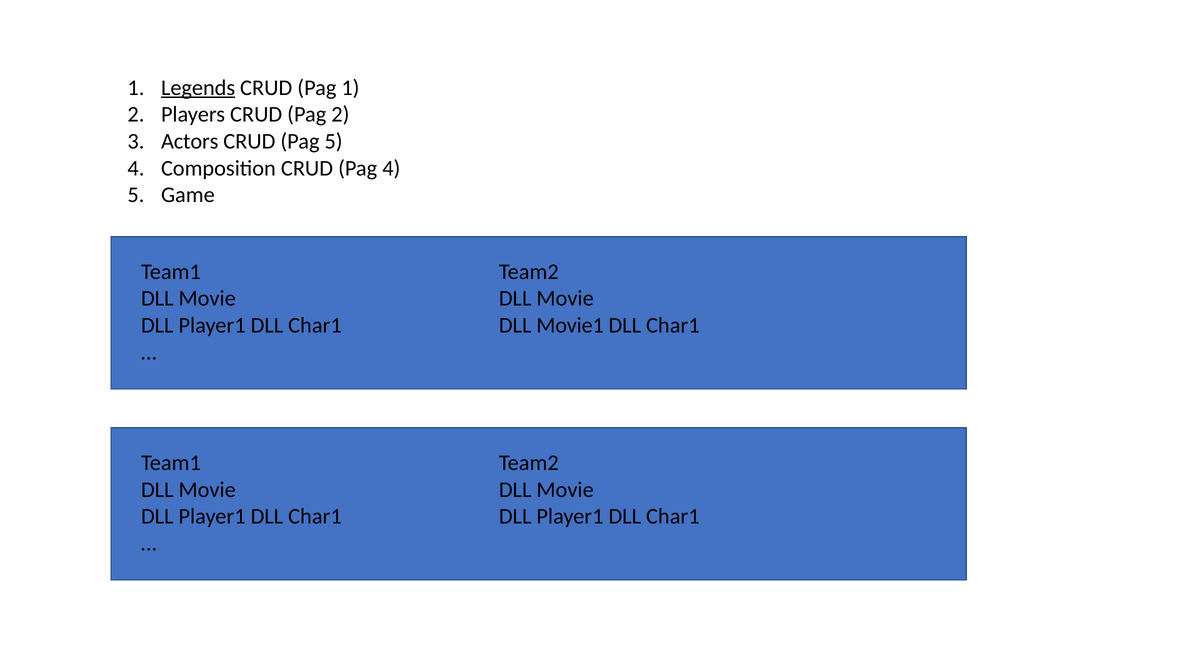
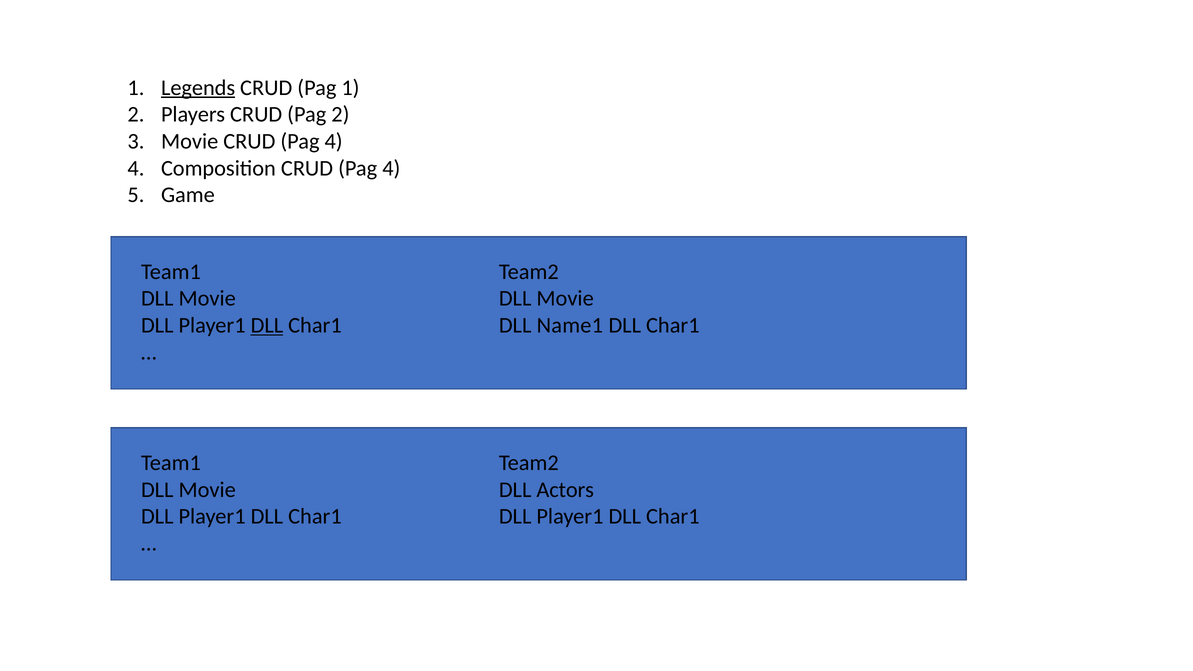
3 Actors: Actors -> Movie (190, 141)
5: 5 -> 4 (334, 141)
DLL underline: none -> present (267, 325)
Movie1: Movie1 -> Name1 (570, 325)
Movie: Movie -> Actors (565, 490)
